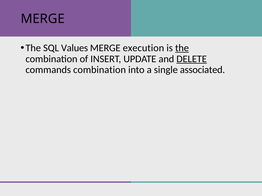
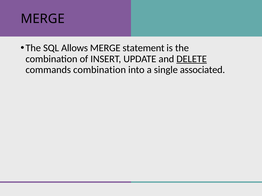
Values: Values -> Allows (75, 48)
execution: execution -> statement (144, 48)
the underline: present -> none (182, 48)
